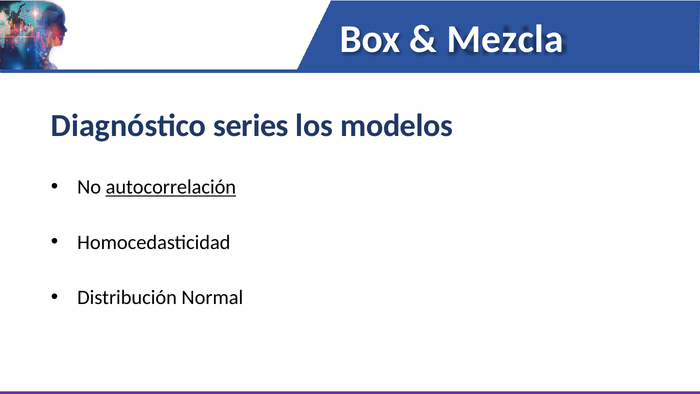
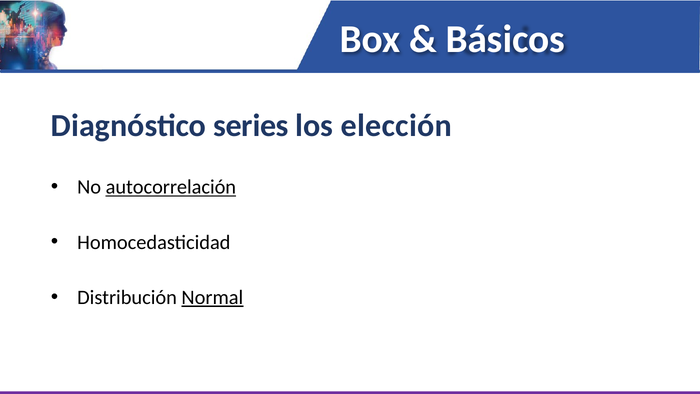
Mezcla: Mezcla -> Básicos (505, 39)
modelos: modelos -> elección (396, 126)
Normal underline: none -> present (212, 297)
